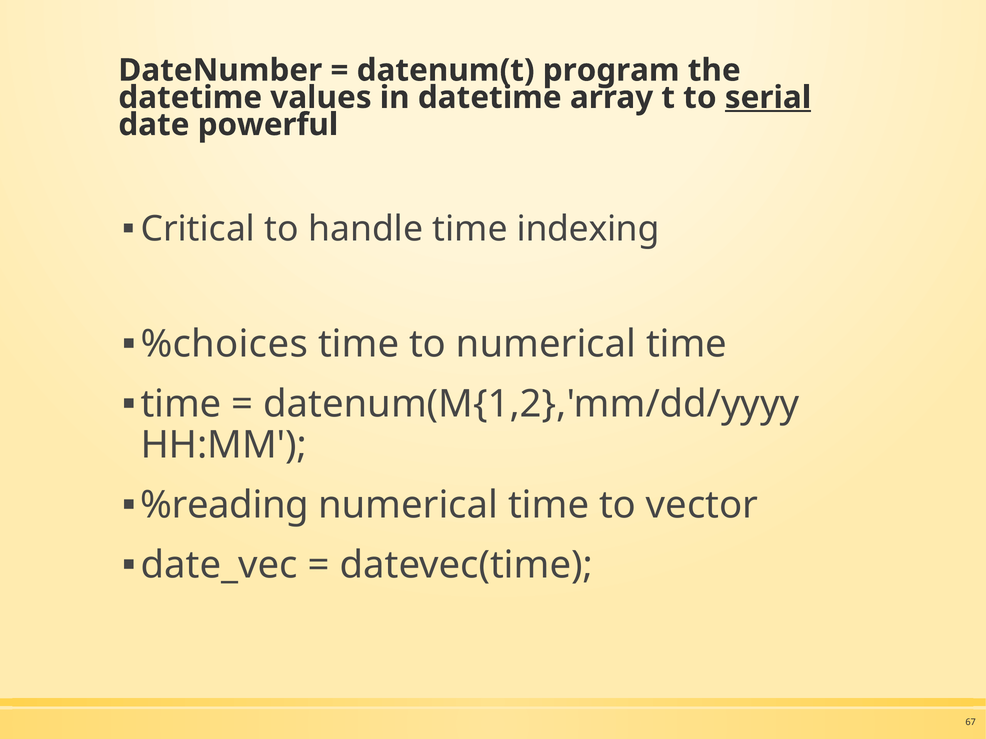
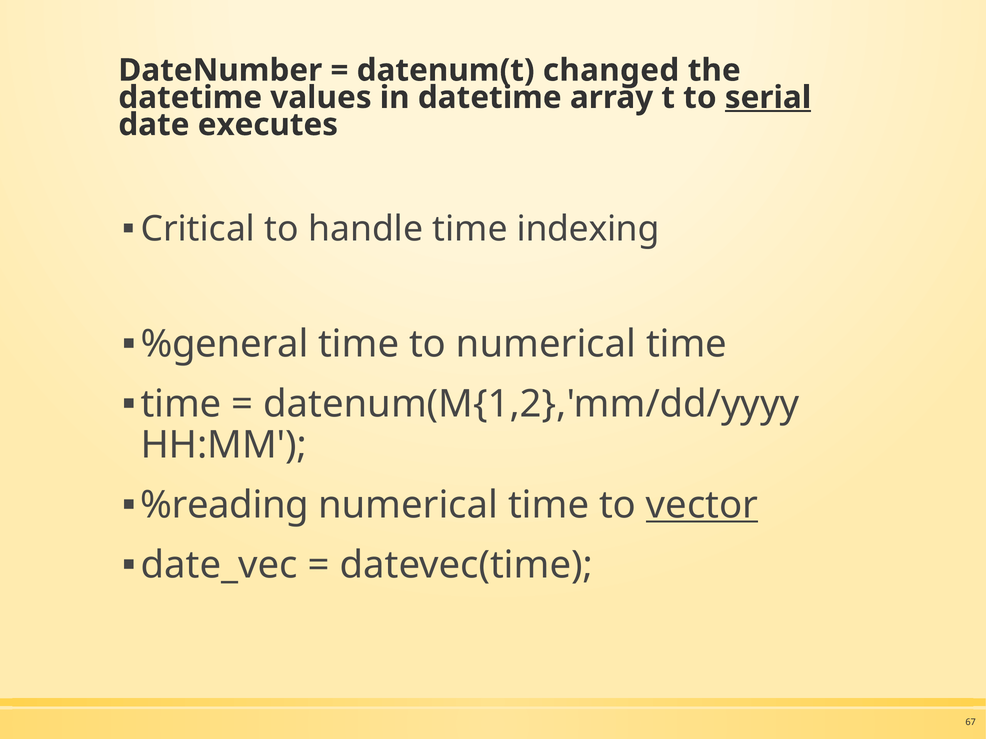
program: program -> changed (611, 70)
powerful: powerful -> executes (268, 125)
%choices: %choices -> %general (224, 344)
vector underline: none -> present (702, 505)
